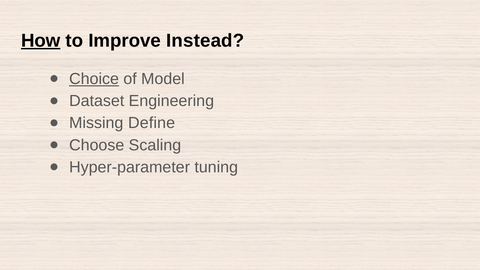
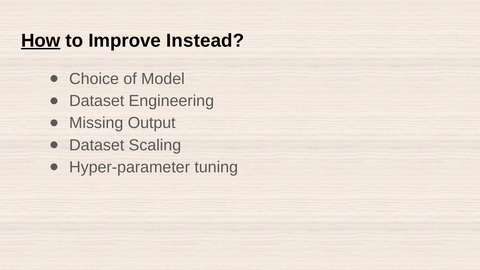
Choice underline: present -> none (94, 79)
Define: Define -> Output (152, 123)
Choose: Choose -> Dataset (97, 145)
